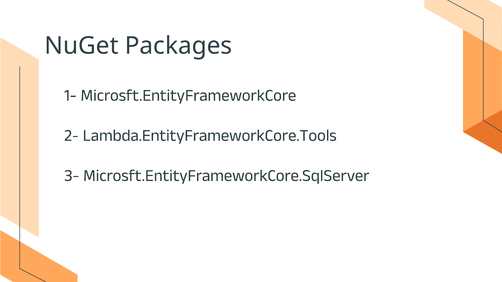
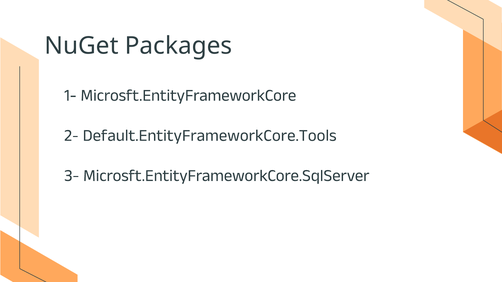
Lambda.EntityFrameworkCore.Tools: Lambda.EntityFrameworkCore.Tools -> Default.EntityFrameworkCore.Tools (210, 135)
